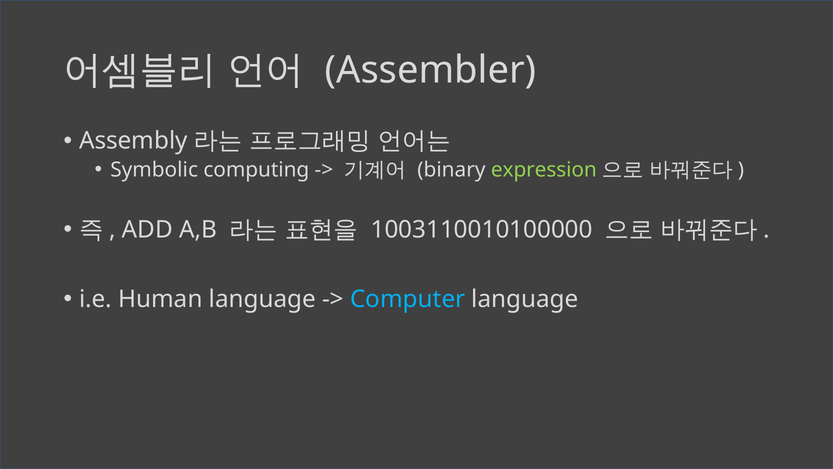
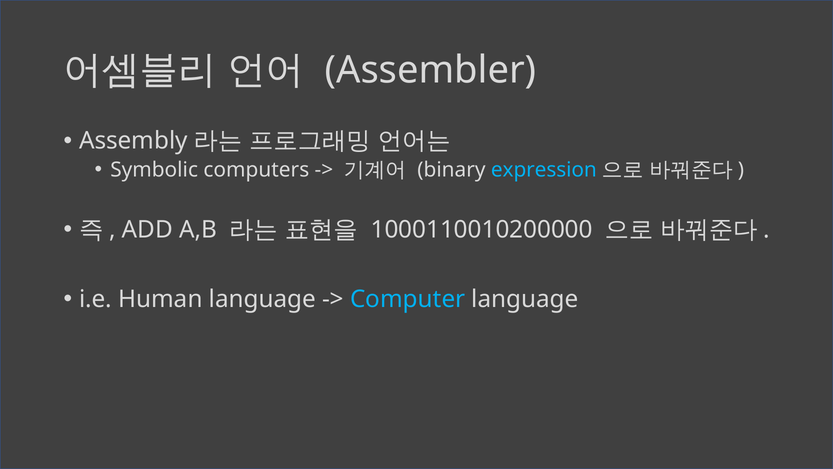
computing: computing -> computers (256, 170)
expression colour: light green -> light blue (544, 170)
1003110010100000: 1003110010100000 -> 1000110010200000 (482, 229)
